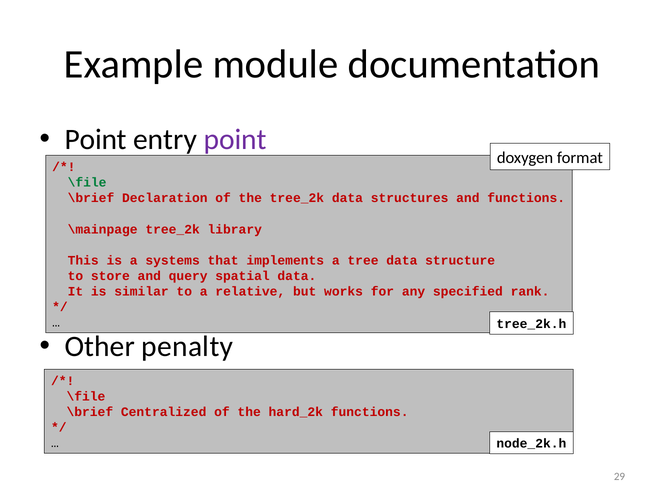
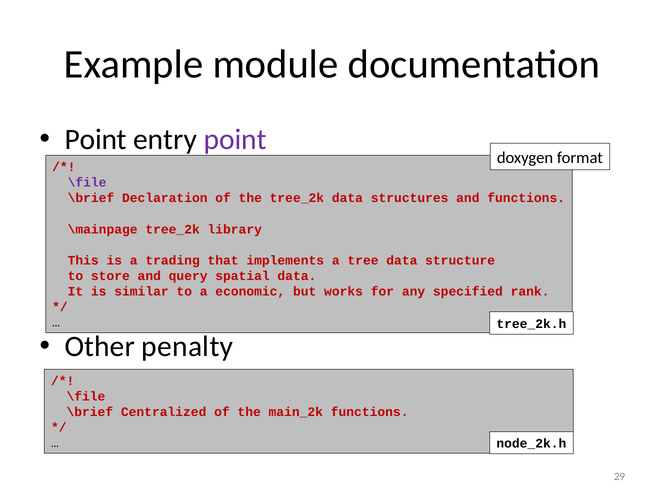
\file colour: green -> purple (87, 183)
systems: systems -> trading (173, 260)
relative: relative -> economic (250, 291)
hard_2k: hard_2k -> main_2k (296, 412)
